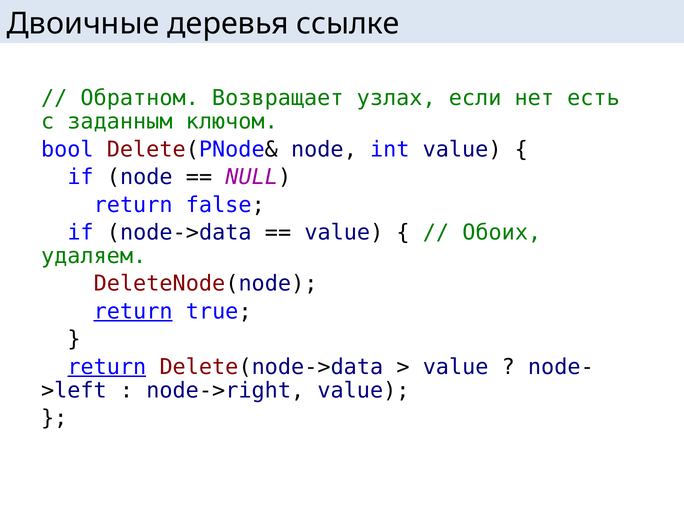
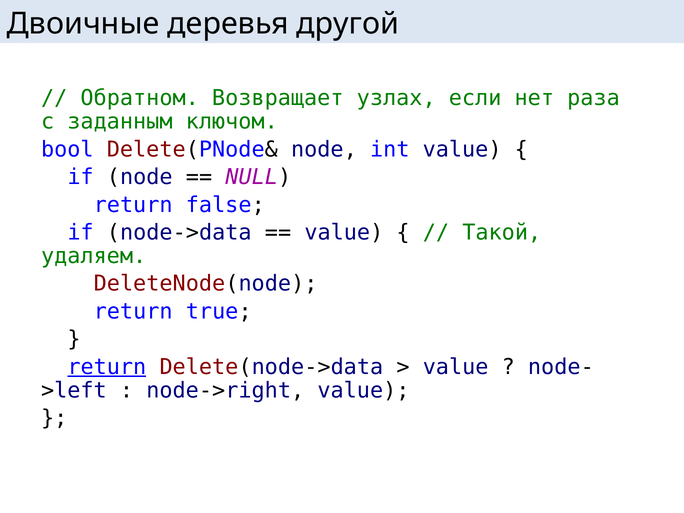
ссылке: ссылке -> другой (348, 24)
есть: есть -> раза (593, 98)
Обоих: Обоих -> Такой (502, 232)
return underline: present -> none (133, 311)
